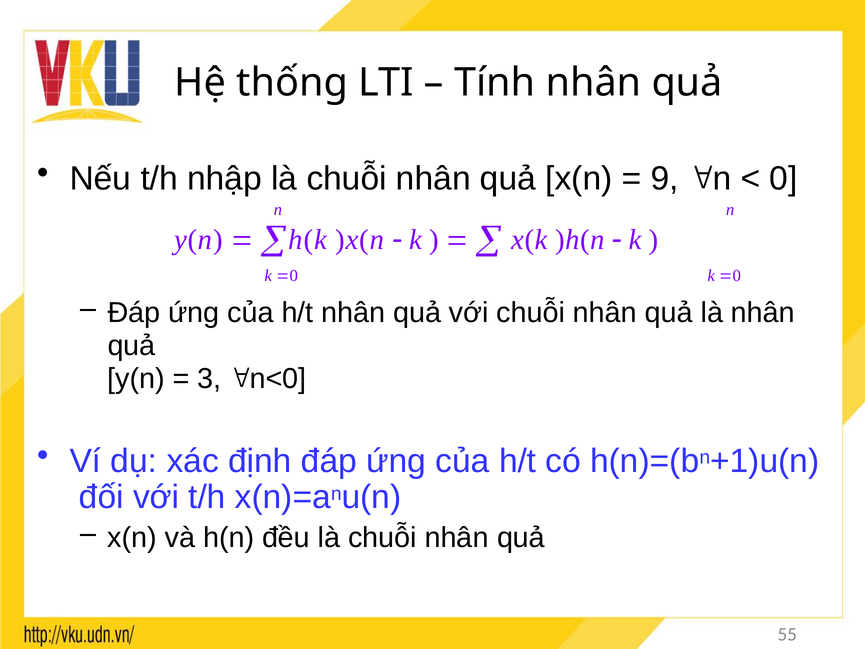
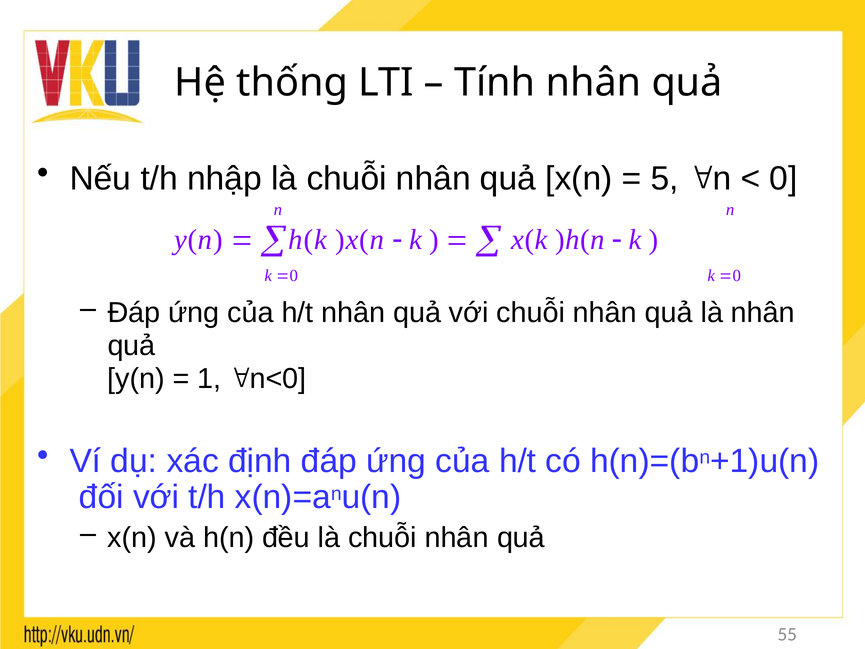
9: 9 -> 5 (665, 179)
3: 3 -> 1 (209, 379)
